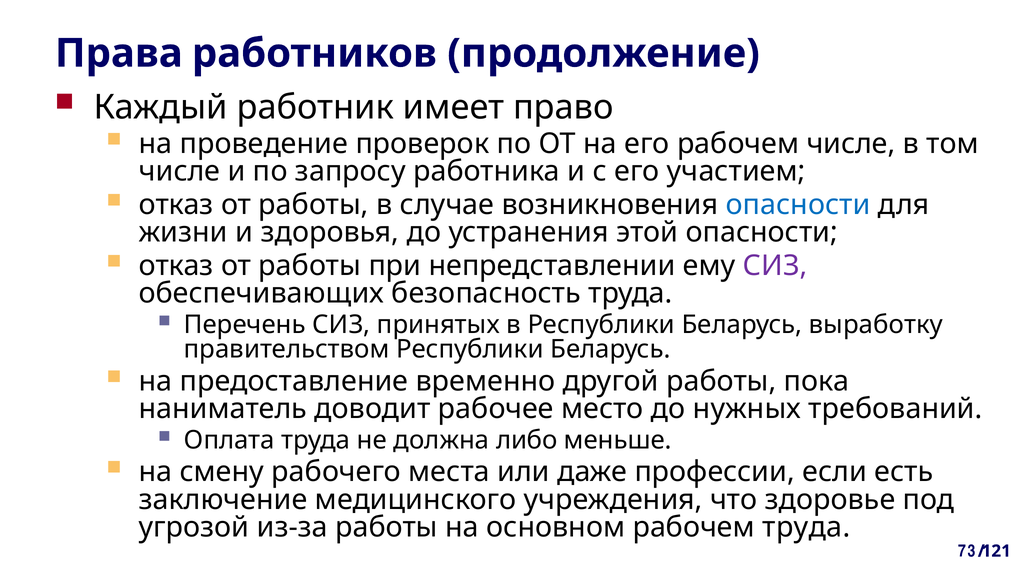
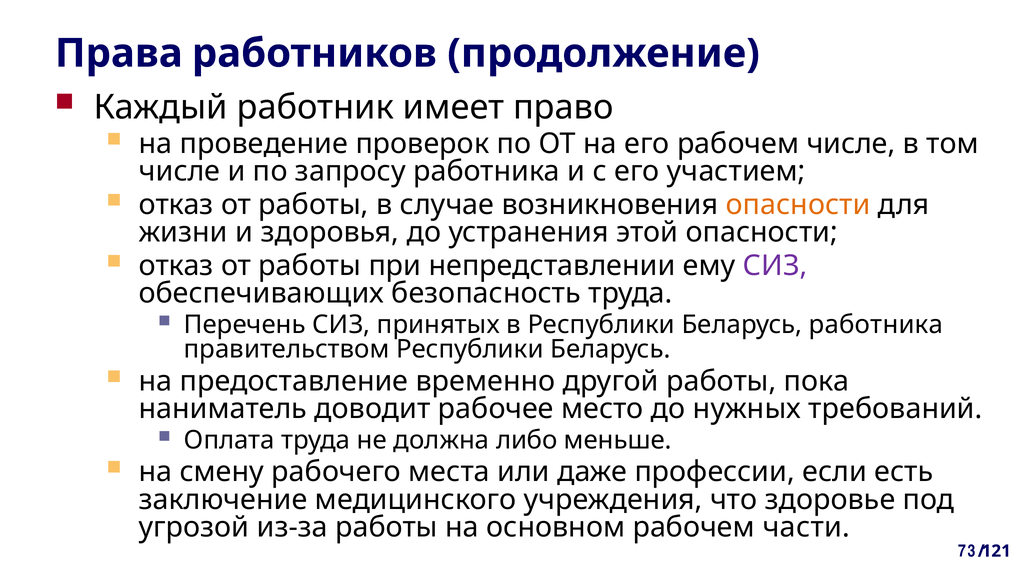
опасности colour: blue -> orange (798, 205)
Беларусь выработку: выработку -> работника (876, 324)
рабочем труда: труда -> части (806, 527)
